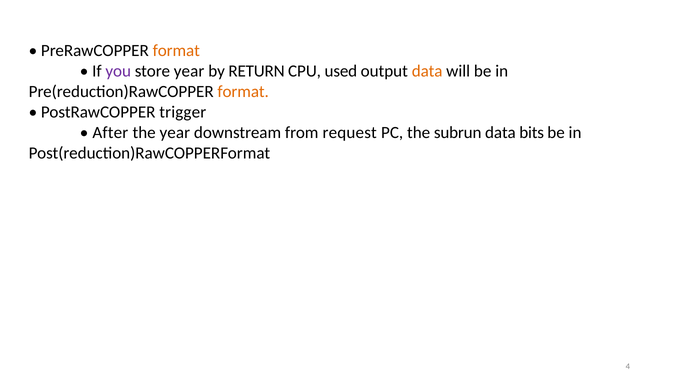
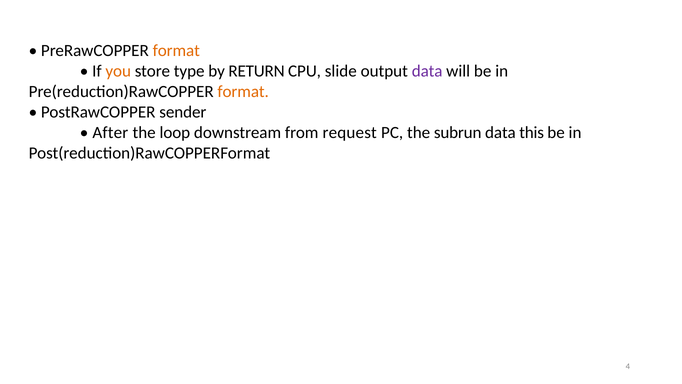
you colour: purple -> orange (118, 71)
store year: year -> type (189, 71)
used: used -> slide (341, 71)
data colour: orange -> purple (427, 71)
trigger: trigger -> sender (183, 112)
the year: year -> loop (175, 132)
bits: bits -> this (532, 132)
